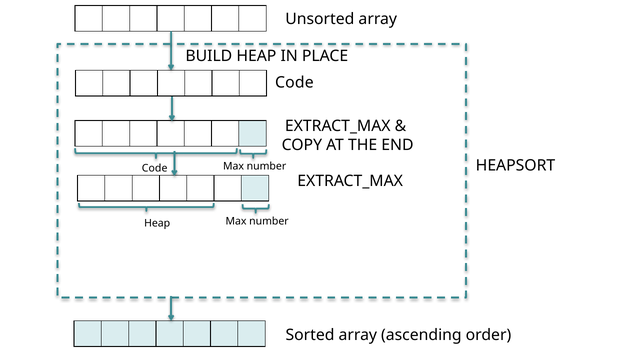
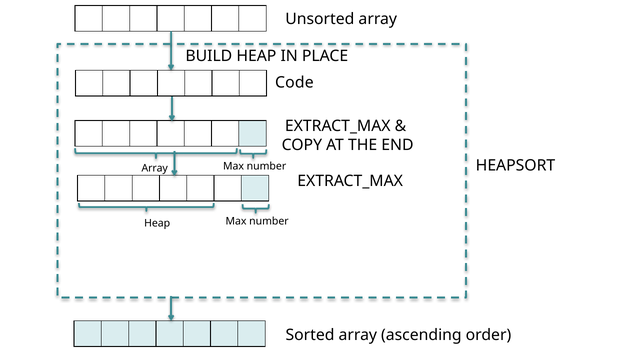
Code: Code -> Array (155, 168)
